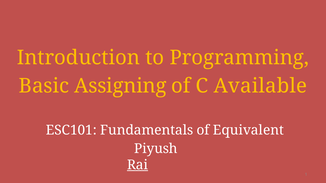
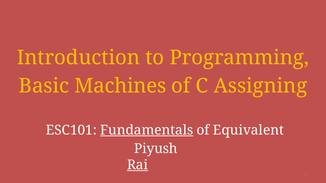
Assigning: Assigning -> Machines (120, 86)
Available: Available -> Assigning (260, 86)
Fundamentals underline: none -> present (147, 130)
